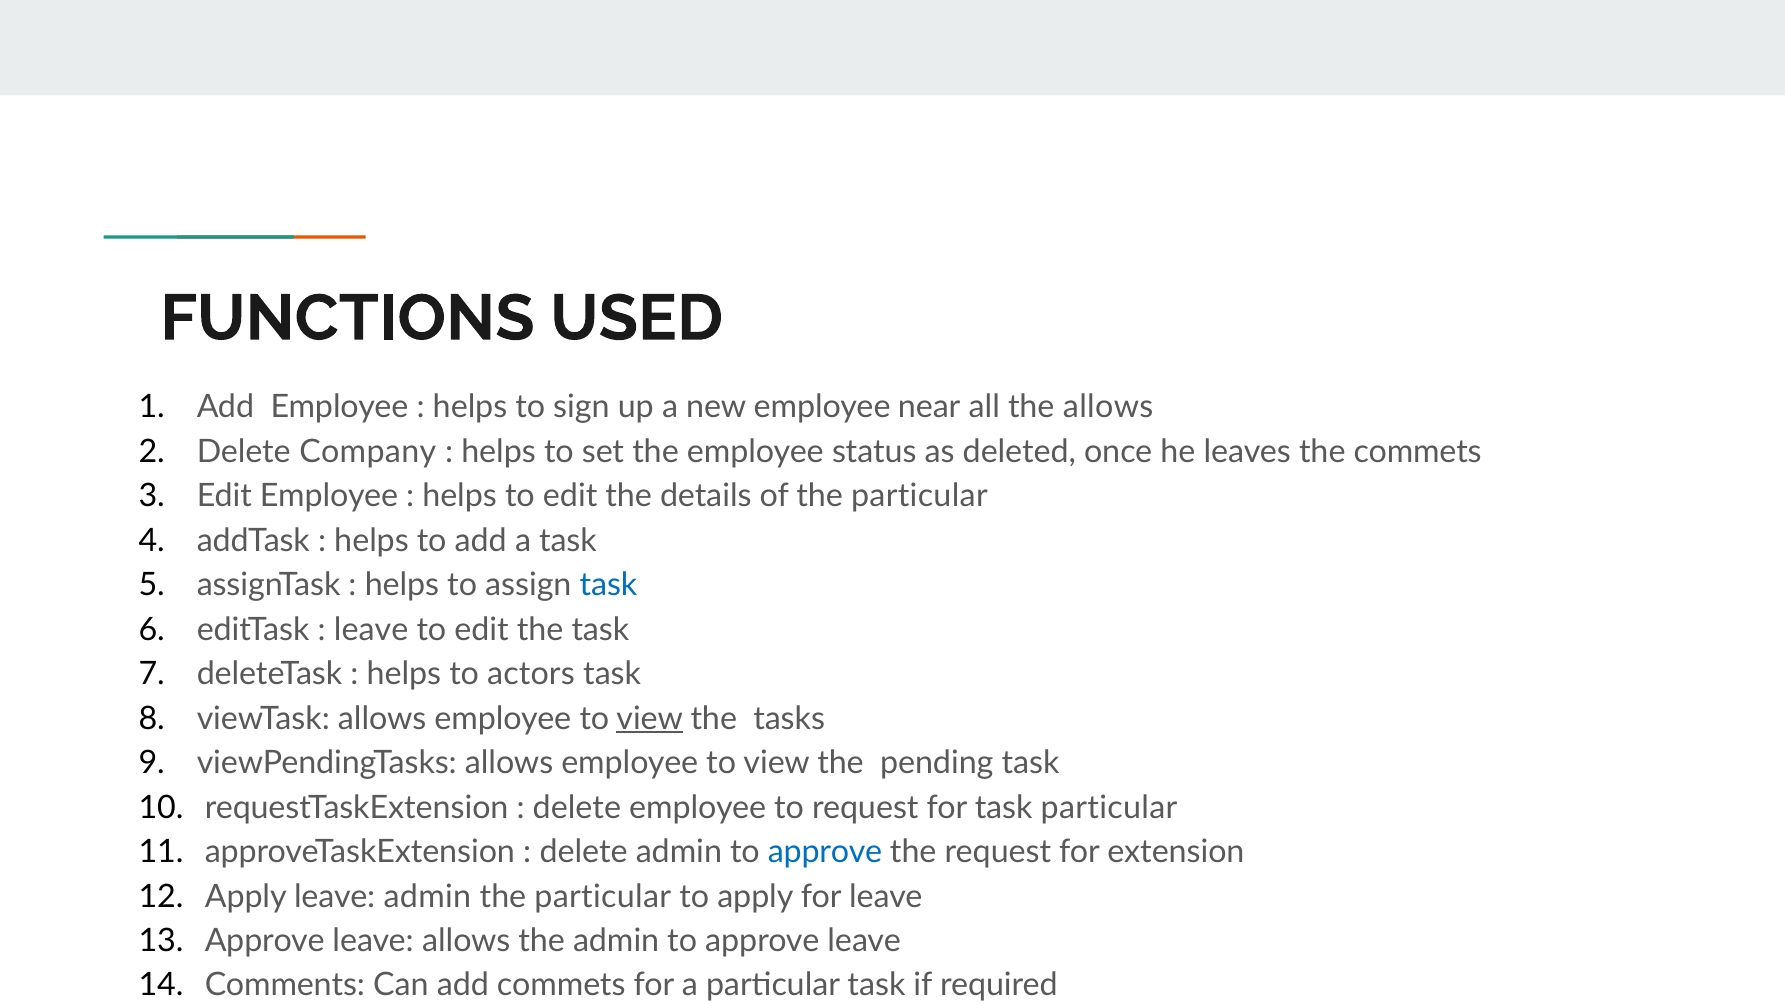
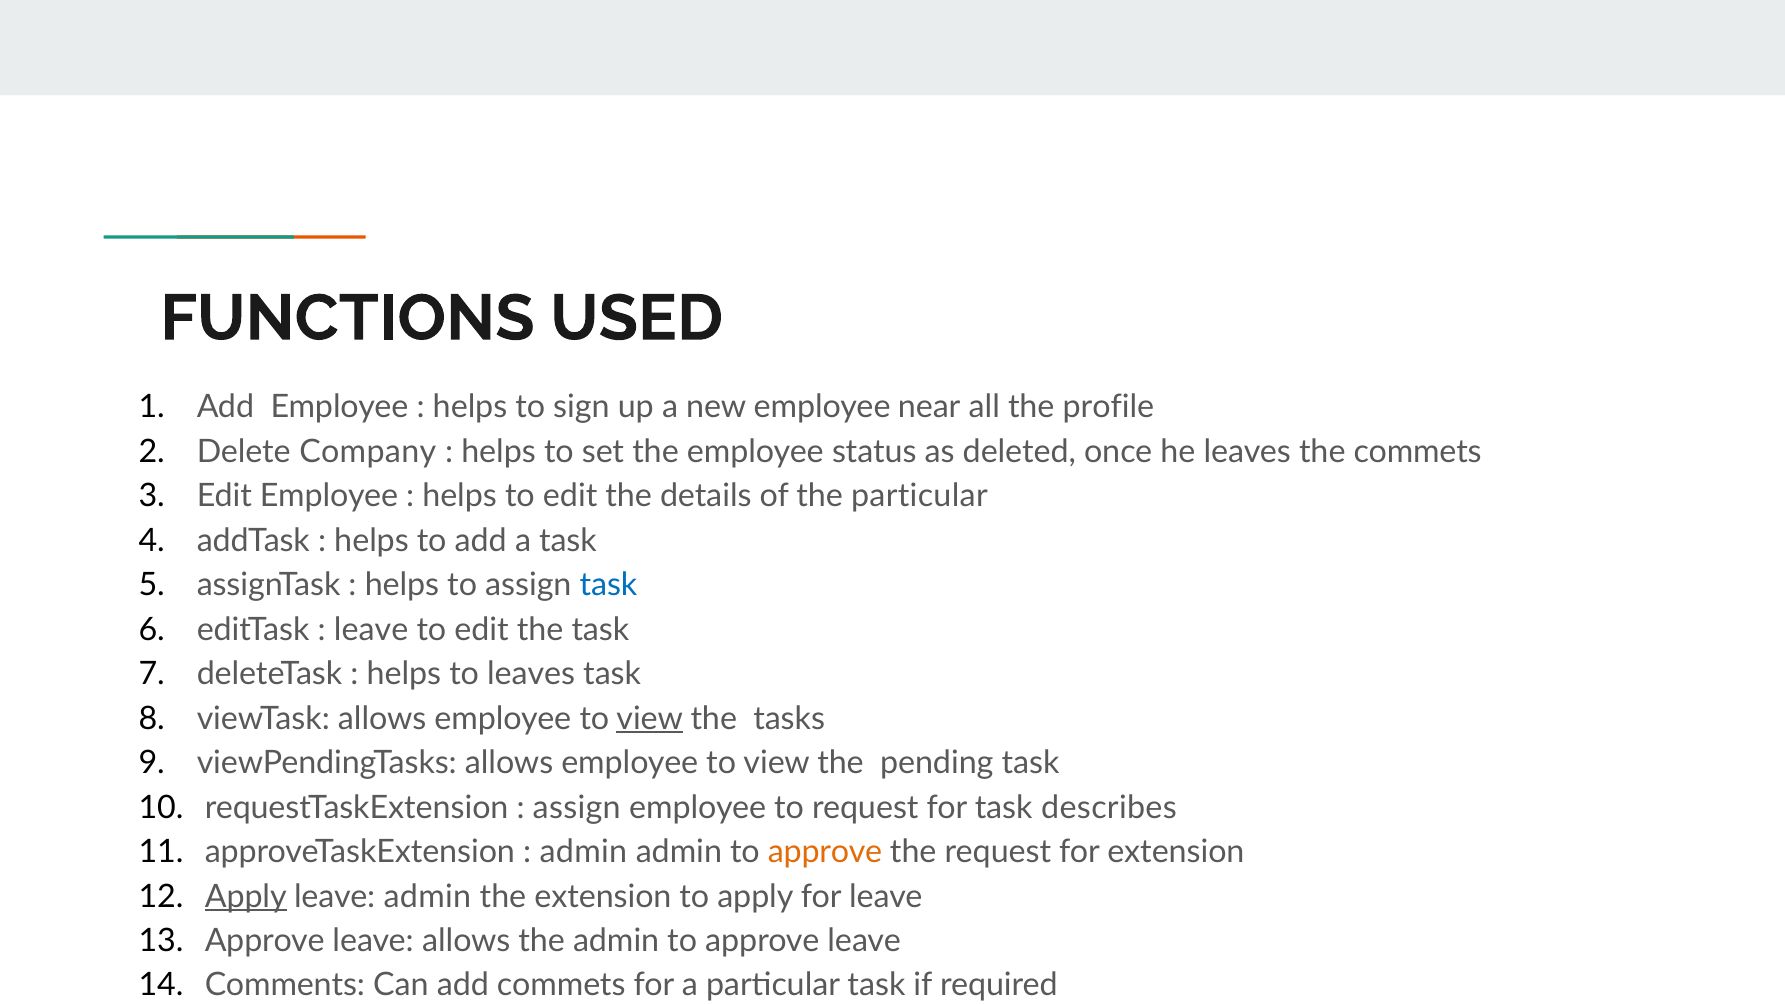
the allows: allows -> profile (1108, 407)
to actors: actors -> leaves (531, 674)
delete: delete -> assign (577, 808)
task particular: particular -> describes (1109, 808)
delete: delete -> admin (583, 852)
approve colour: blue -> orange (825, 852)
Apply underline: none -> present (246, 896)
particular: particular -> extension (603, 896)
